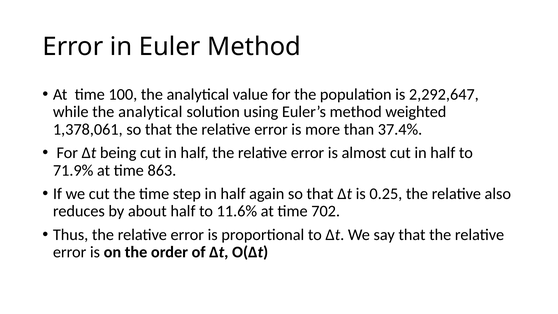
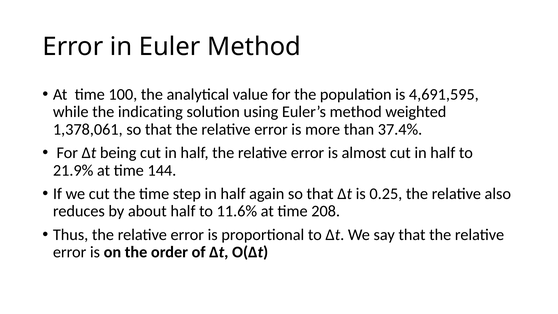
2,292,647: 2,292,647 -> 4,691,595 (444, 94)
while the analytical: analytical -> indicating (150, 112)
71.9%: 71.9% -> 21.9% (73, 170)
863: 863 -> 144 (162, 170)
702: 702 -> 208 (326, 211)
